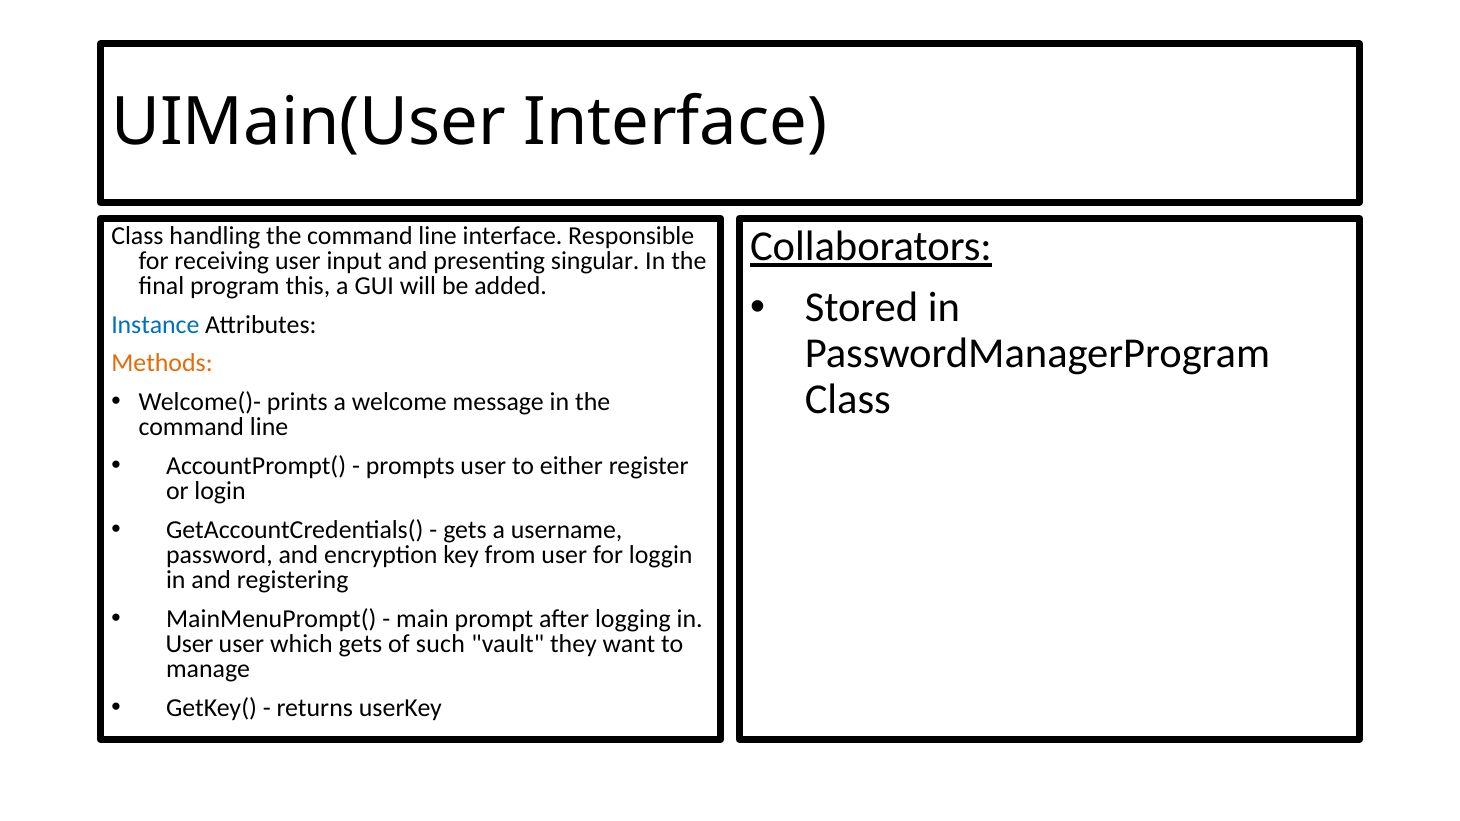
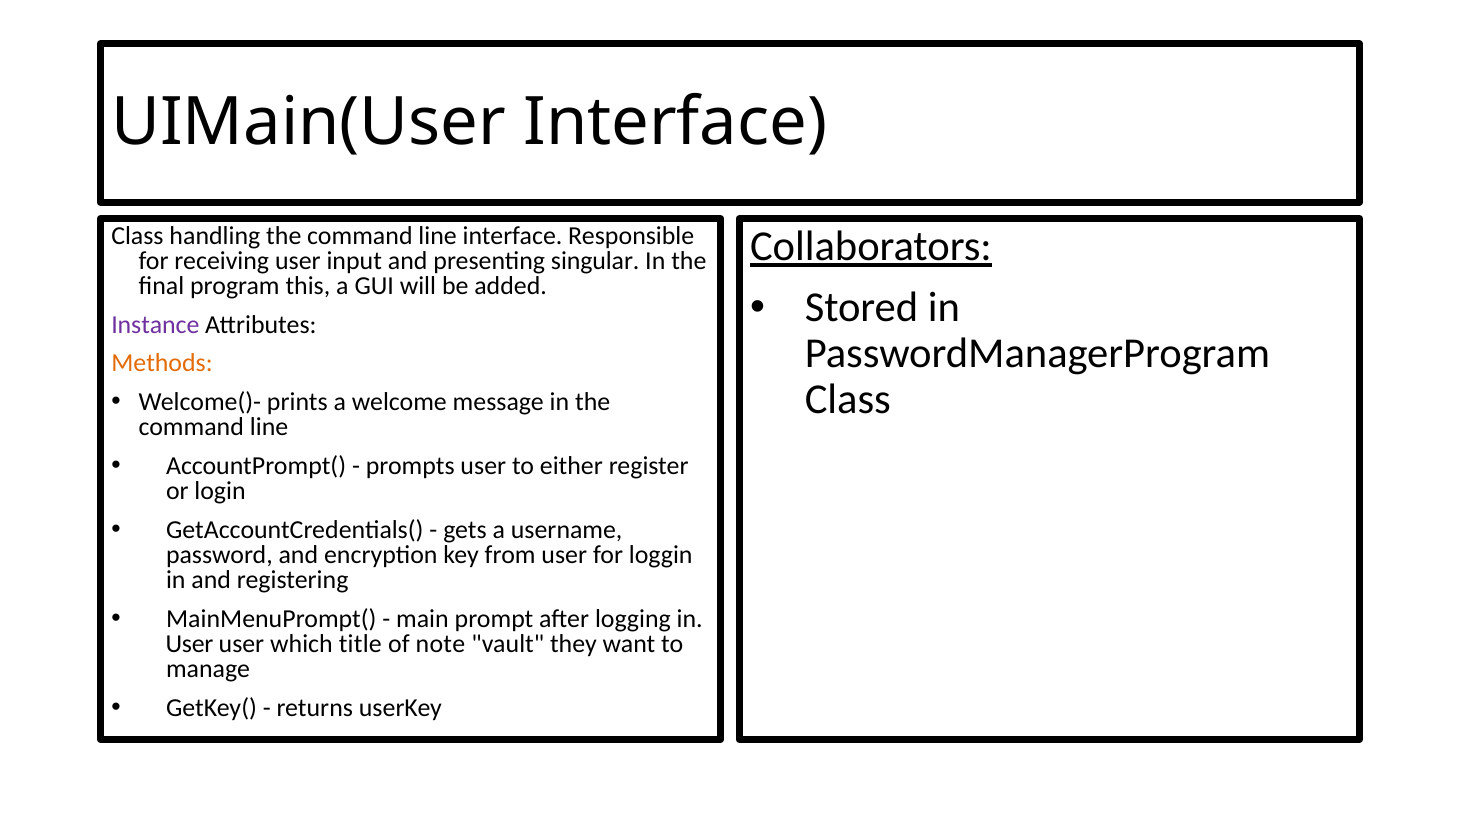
Instance colour: blue -> purple (155, 325)
which gets: gets -> title (360, 644)
such: such -> note (440, 644)
